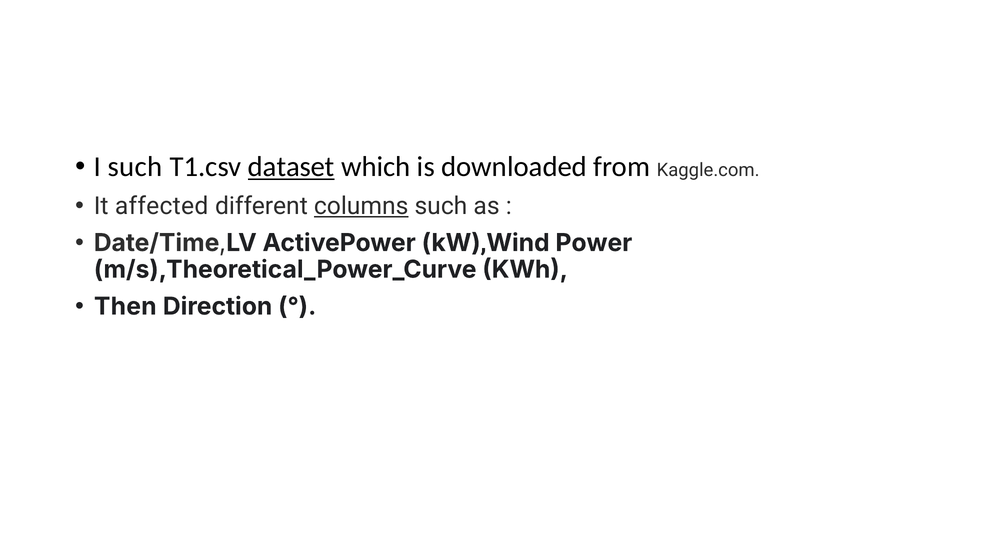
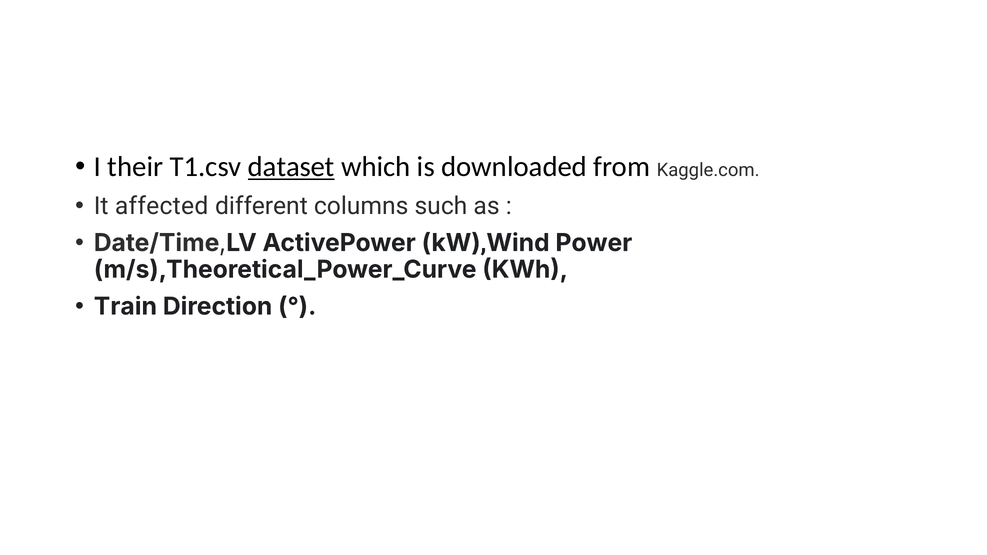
I such: such -> their (135, 167)
columns underline: present -> none (361, 206)
Then: Then -> Train (125, 307)
